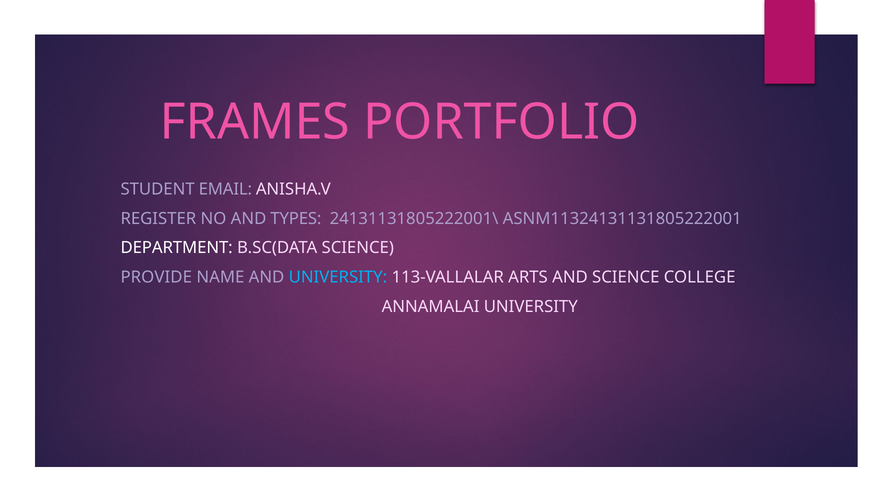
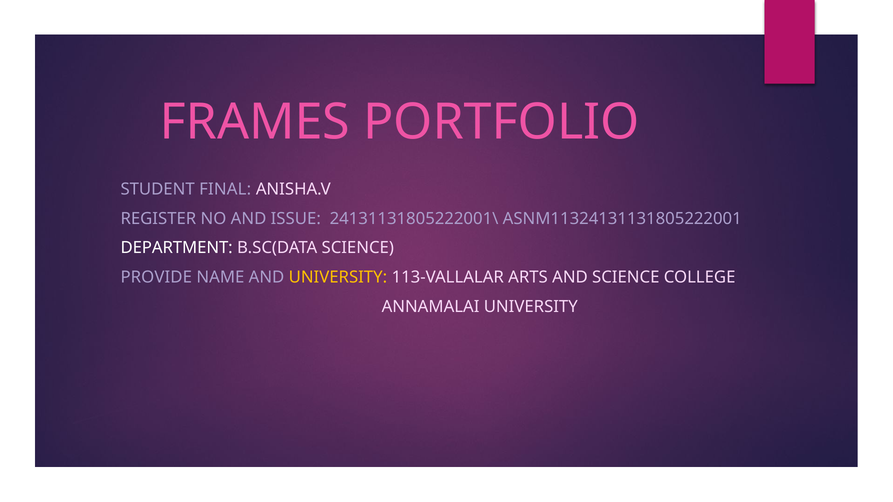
EMAIL: EMAIL -> FINAL (225, 189)
TYPES: TYPES -> ISSUE (296, 219)
UNIVERSITY colour: light blue -> yellow (338, 278)
